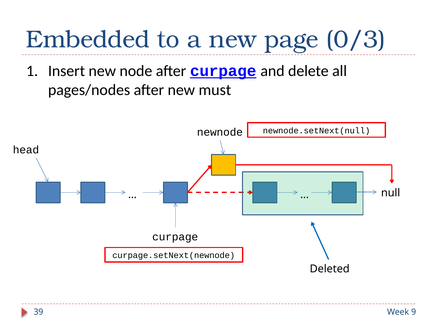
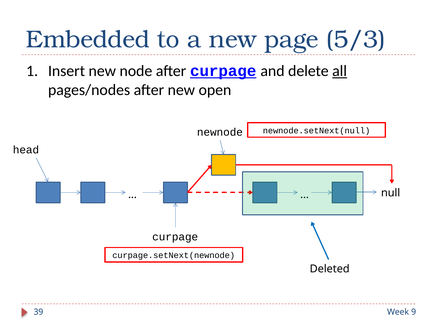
0/3: 0/3 -> 5/3 (356, 40)
all underline: none -> present (340, 71)
must: must -> open (215, 90)
